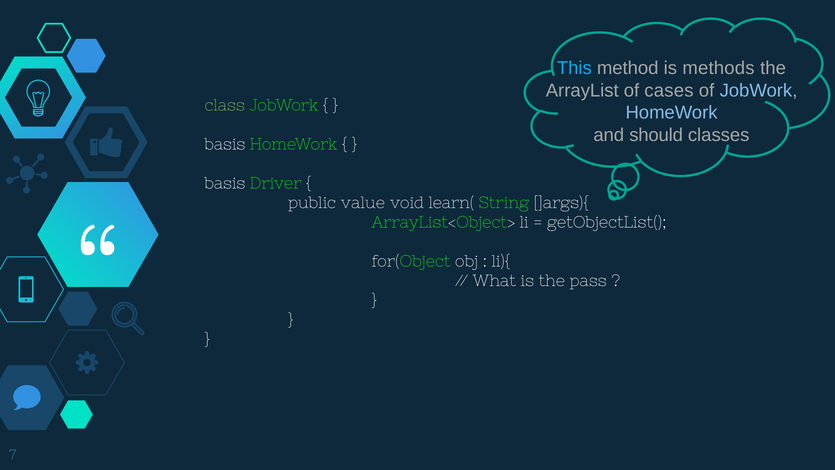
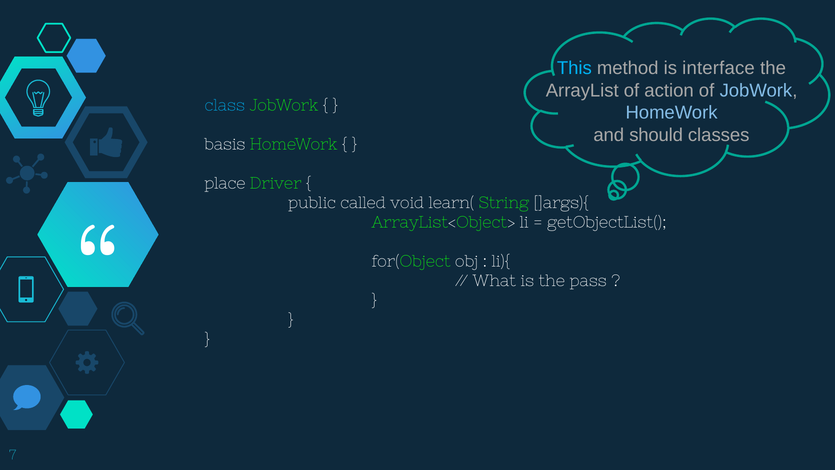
methods: methods -> interface (719, 68)
cases: cases -> action (669, 91)
class colour: light green -> light blue (225, 105)
basis: basis -> place (225, 183)
value: value -> called (363, 203)
